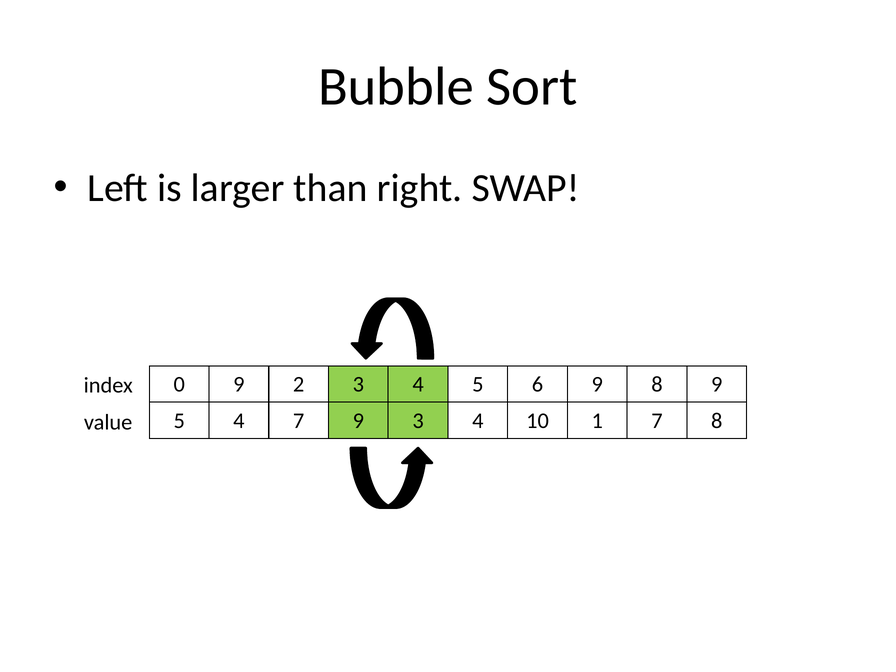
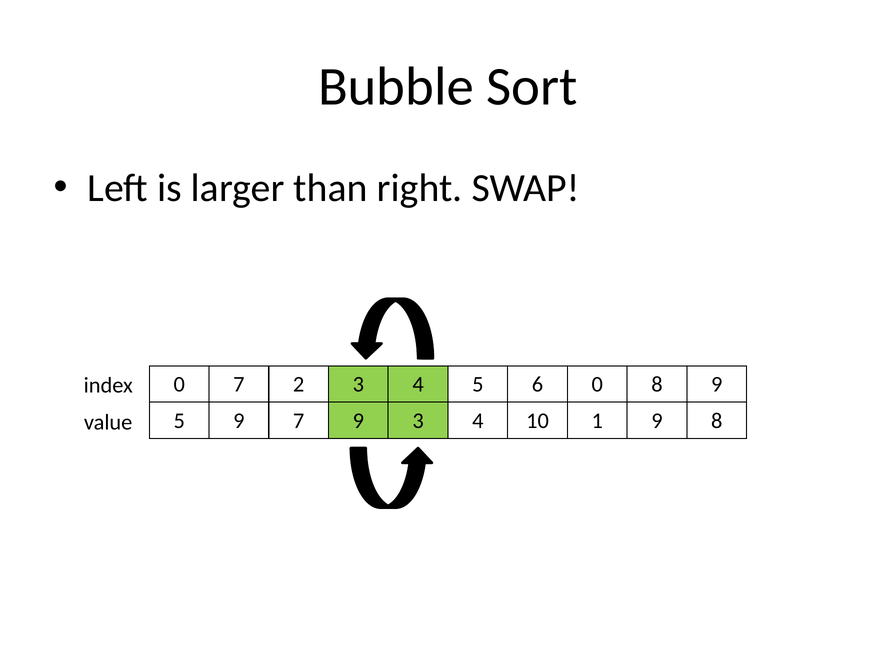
0 9: 9 -> 7 (239, 384)
6 9: 9 -> 0 (597, 384)
5 4: 4 -> 9 (239, 421)
1 7: 7 -> 9 (657, 421)
